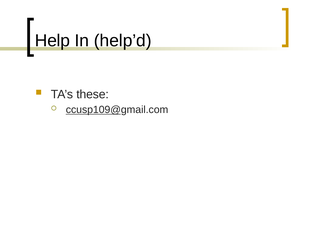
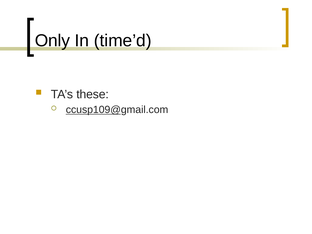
Help: Help -> Only (52, 41)
help’d: help’d -> time’d (123, 41)
